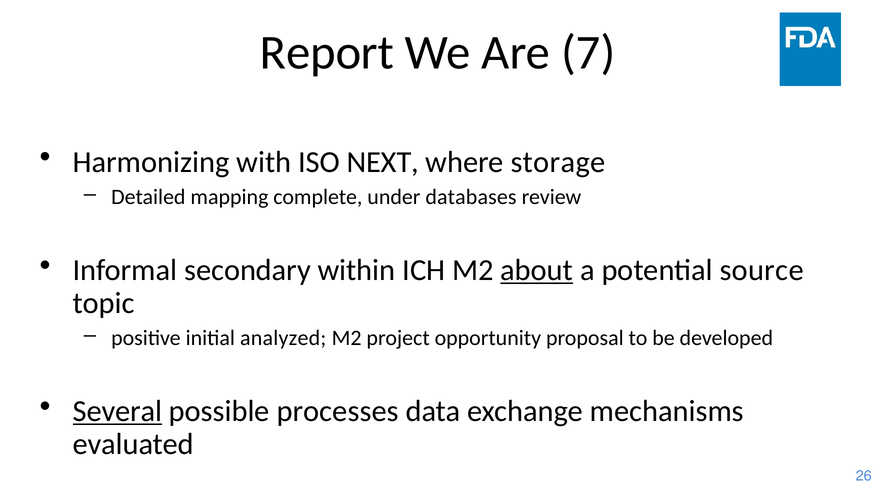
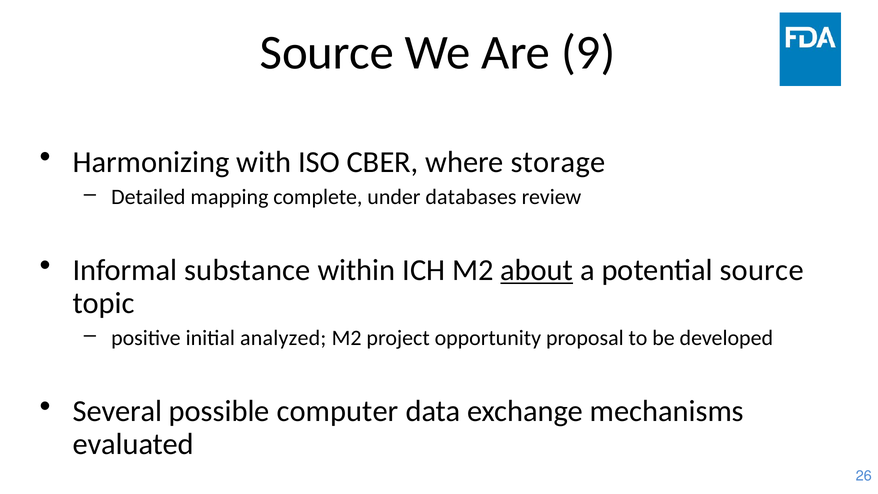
Report: Report -> Source (327, 53)
7: 7 -> 9 (588, 53)
NEXT: NEXT -> CBER (383, 162)
secondary: secondary -> substance (247, 270)
Several underline: present -> none (117, 411)
processes: processes -> computer (338, 411)
